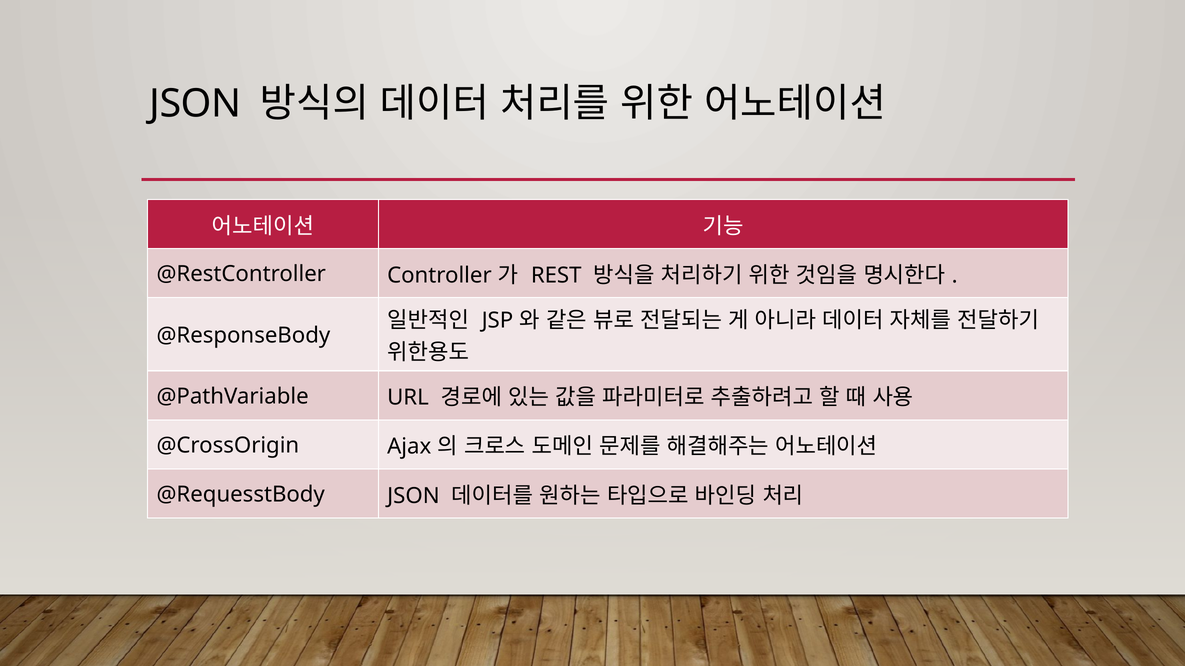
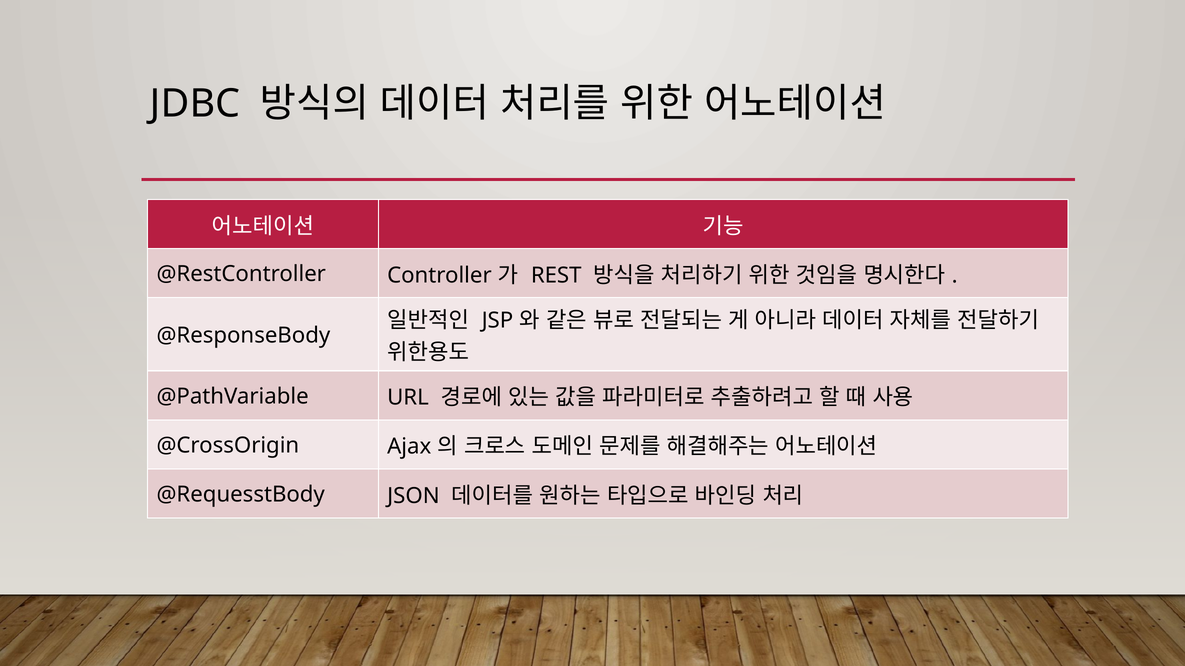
JSON: JSON -> JDBC (195, 104)
